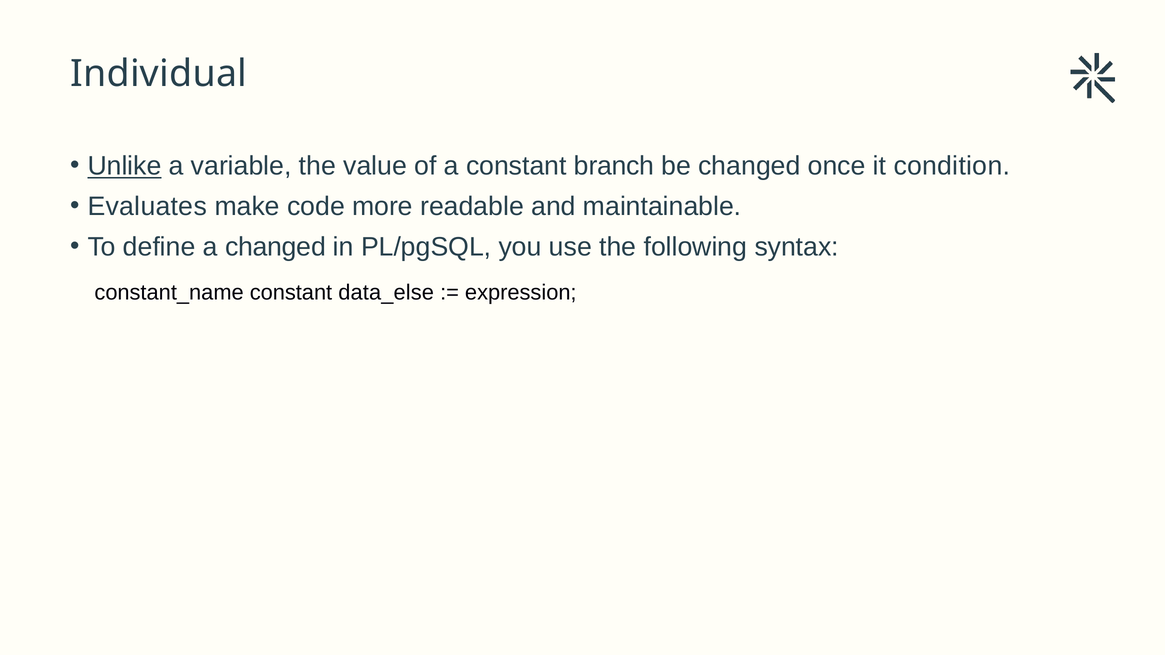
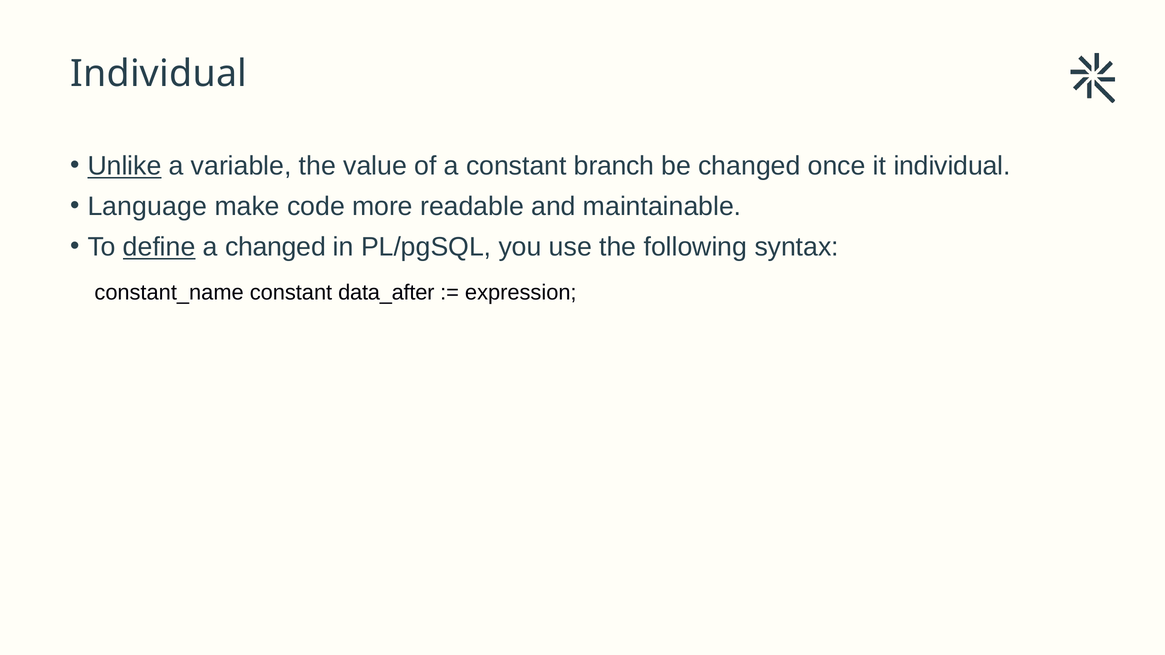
it condition: condition -> individual (952, 166)
Evaluates: Evaluates -> Language (147, 207)
define underline: none -> present (159, 247)
data_else: data_else -> data_after (386, 293)
